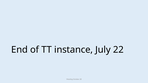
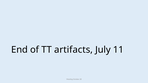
instance: instance -> artifacts (74, 50)
22: 22 -> 11 (118, 50)
